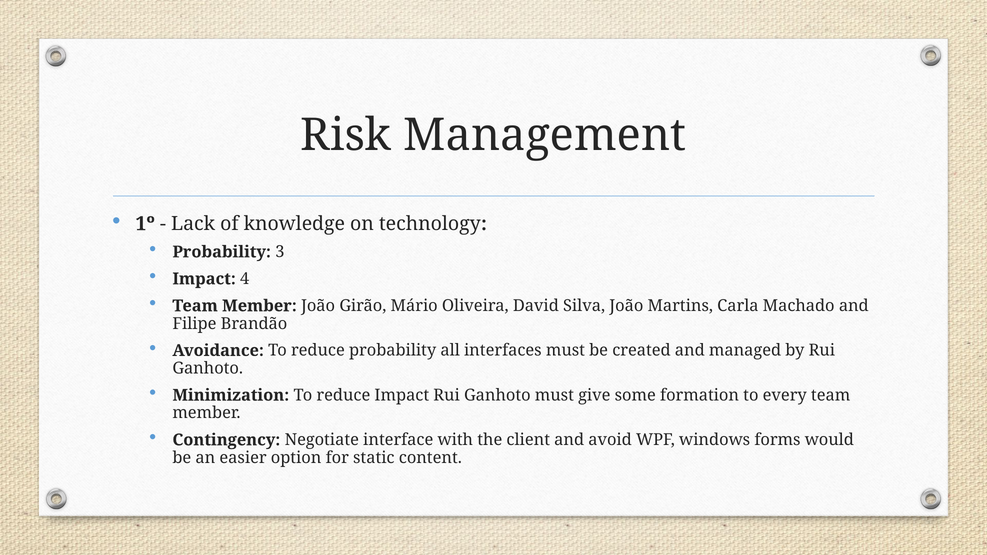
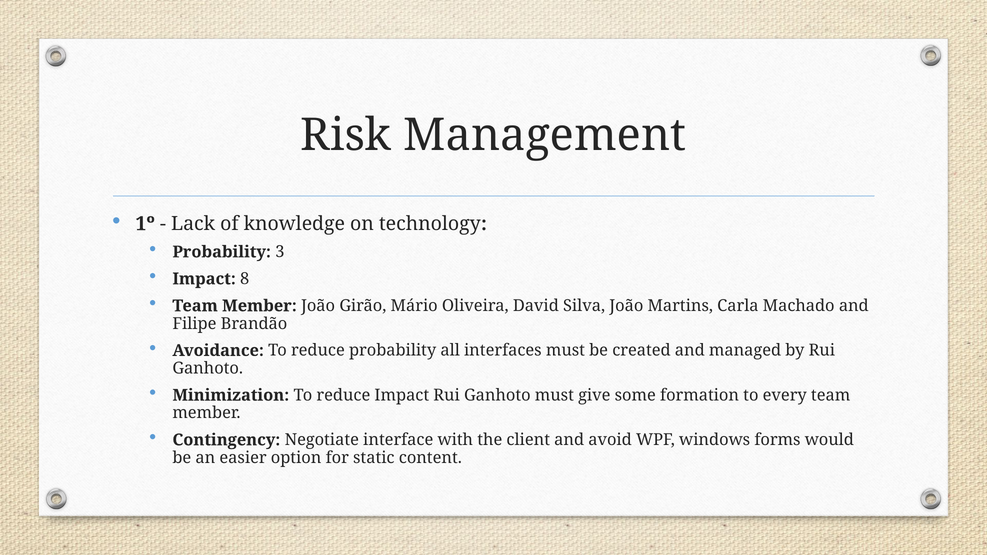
4: 4 -> 8 (245, 279)
